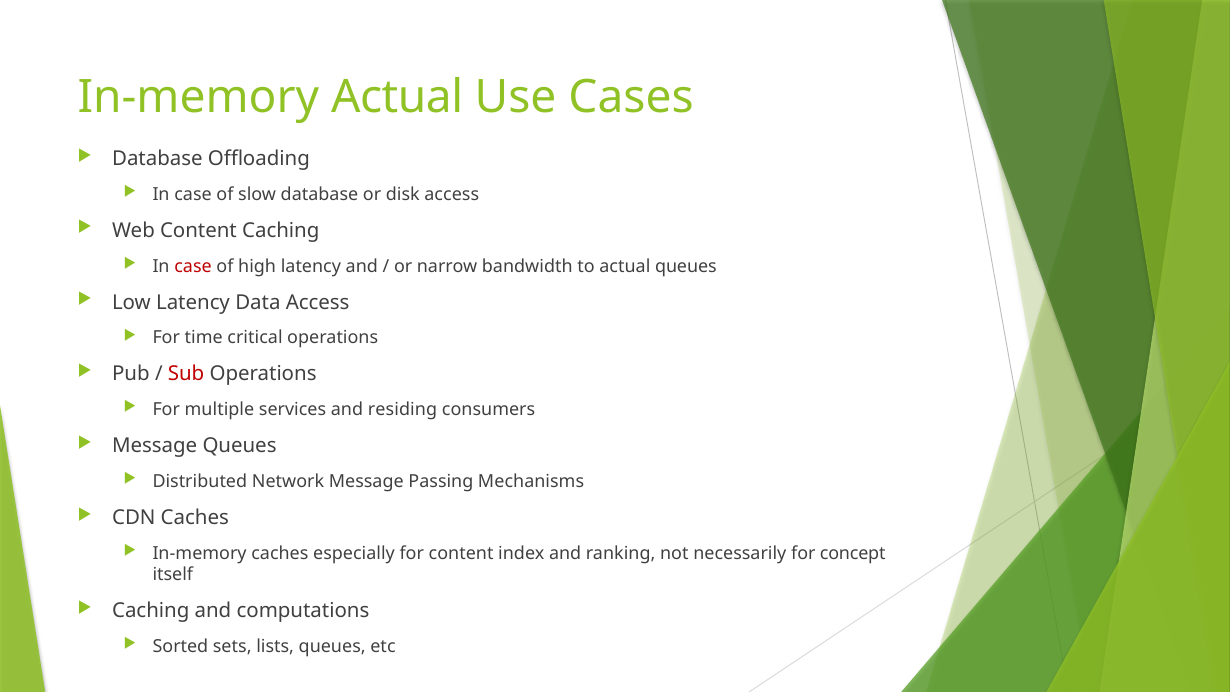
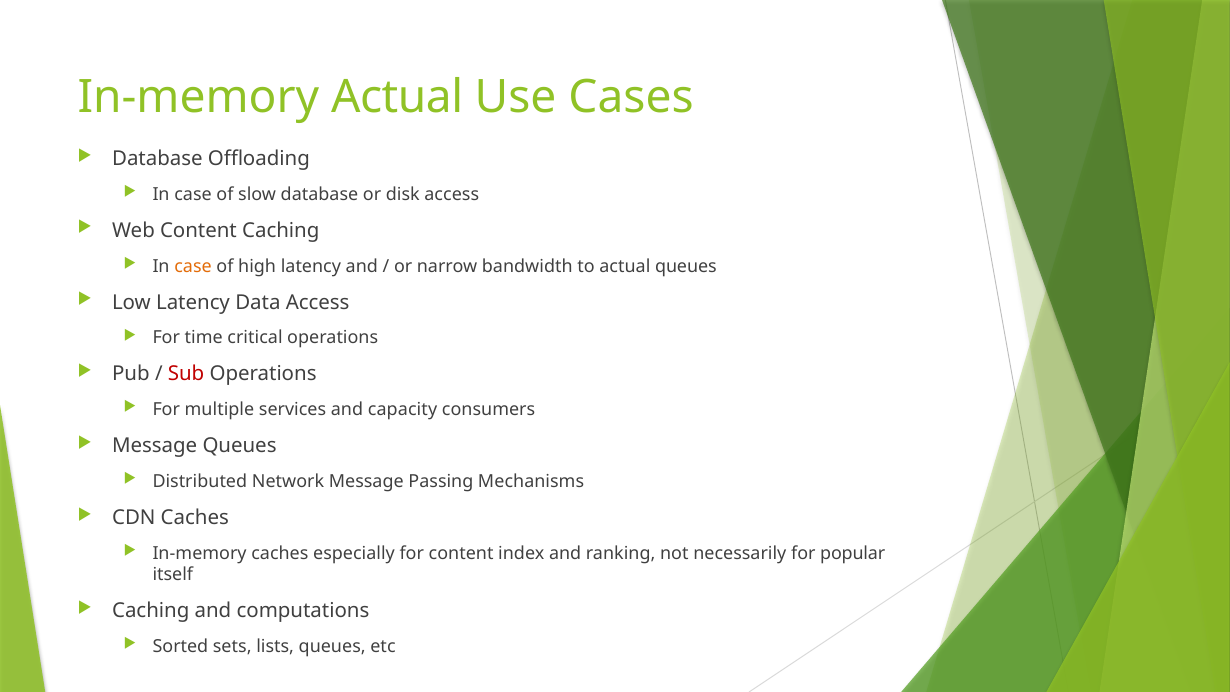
case colour: red -> orange (193, 266)
residing: residing -> capacity (403, 410)
concept: concept -> popular (853, 553)
